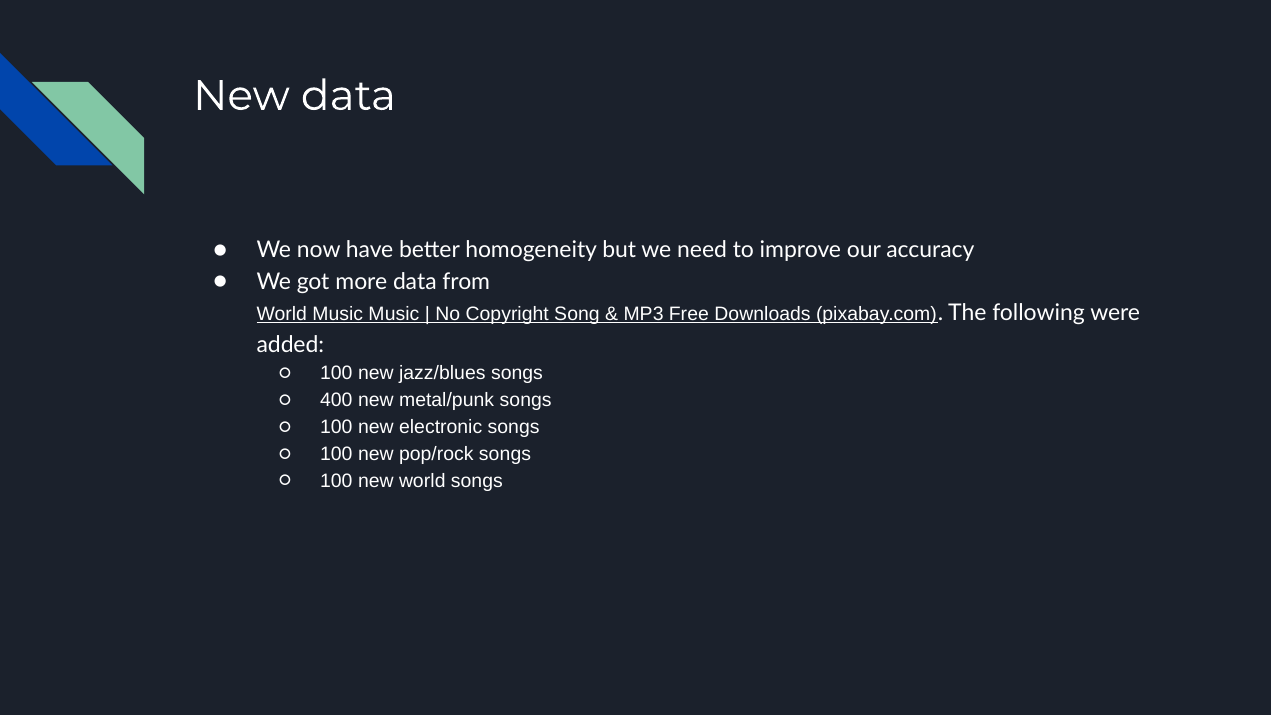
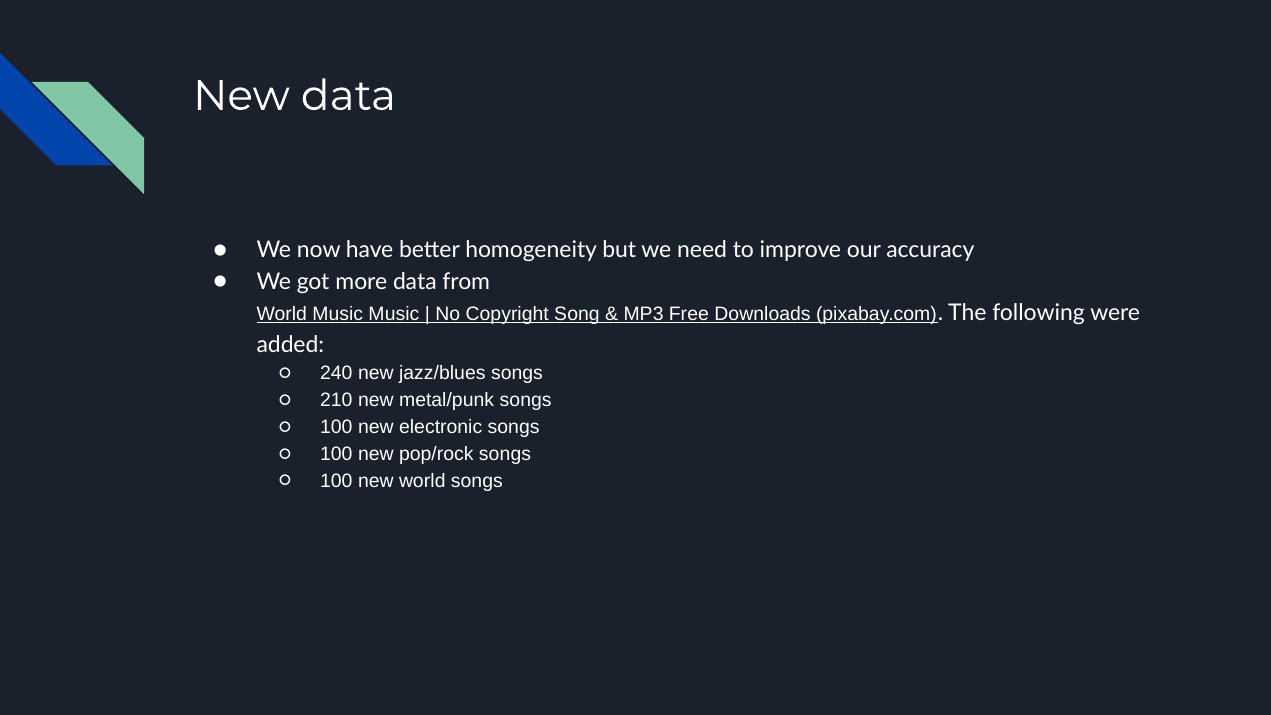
100: 100 -> 240 (336, 373)
400: 400 -> 210 (336, 400)
